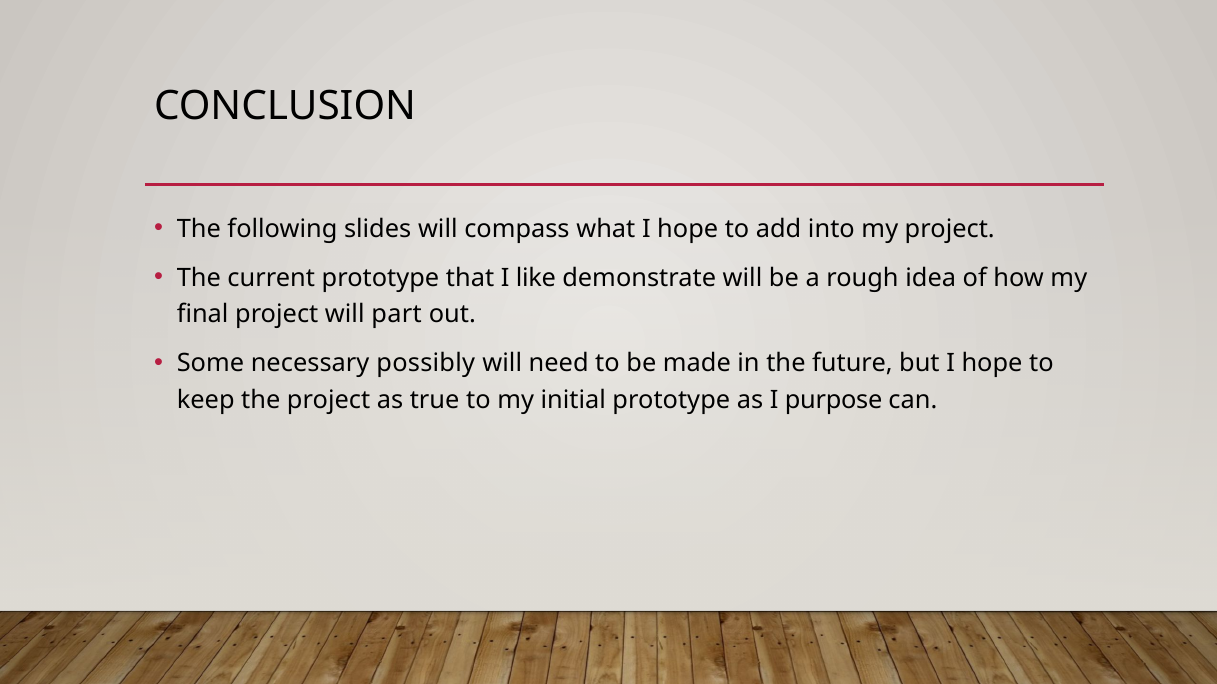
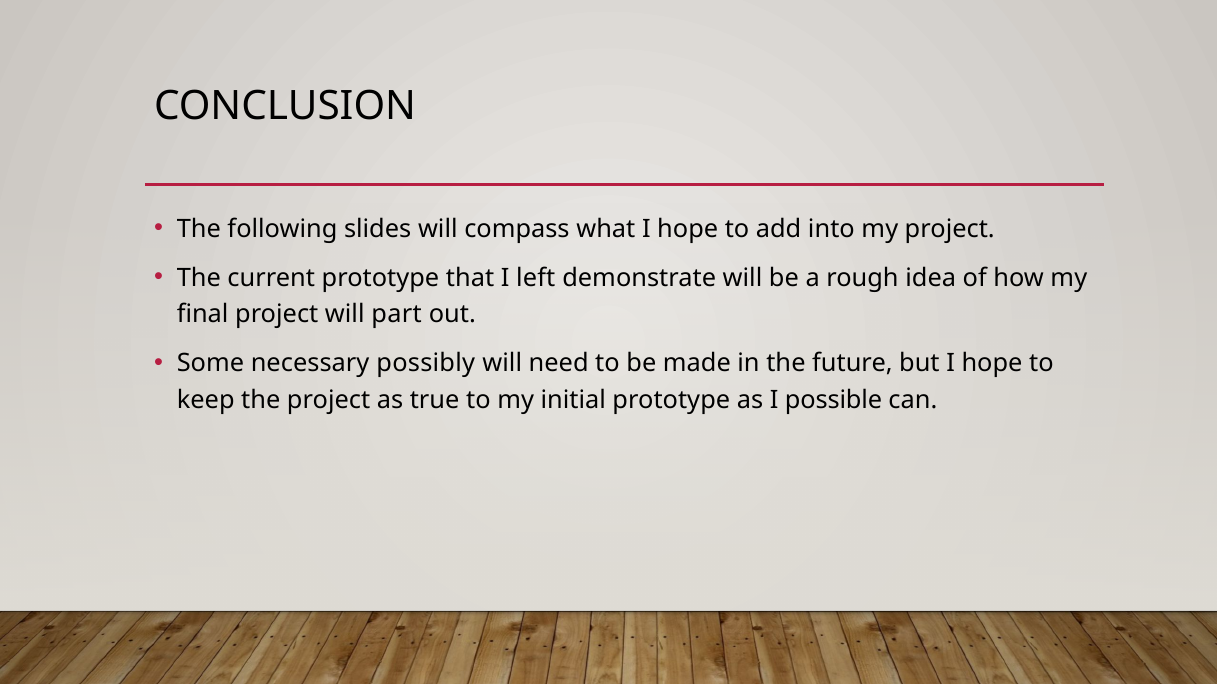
like: like -> left (536, 278)
purpose: purpose -> possible (834, 400)
